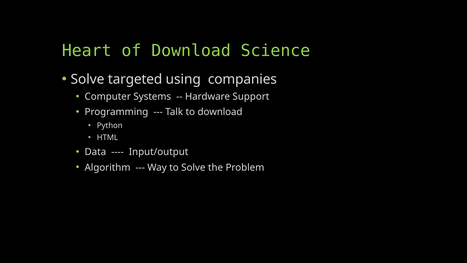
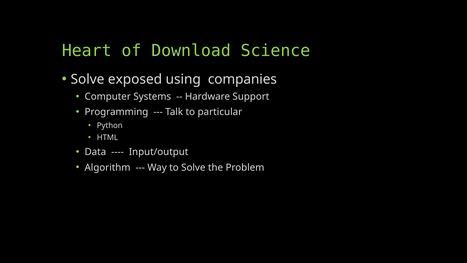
targeted: targeted -> exposed (135, 79)
to download: download -> particular (220, 112)
